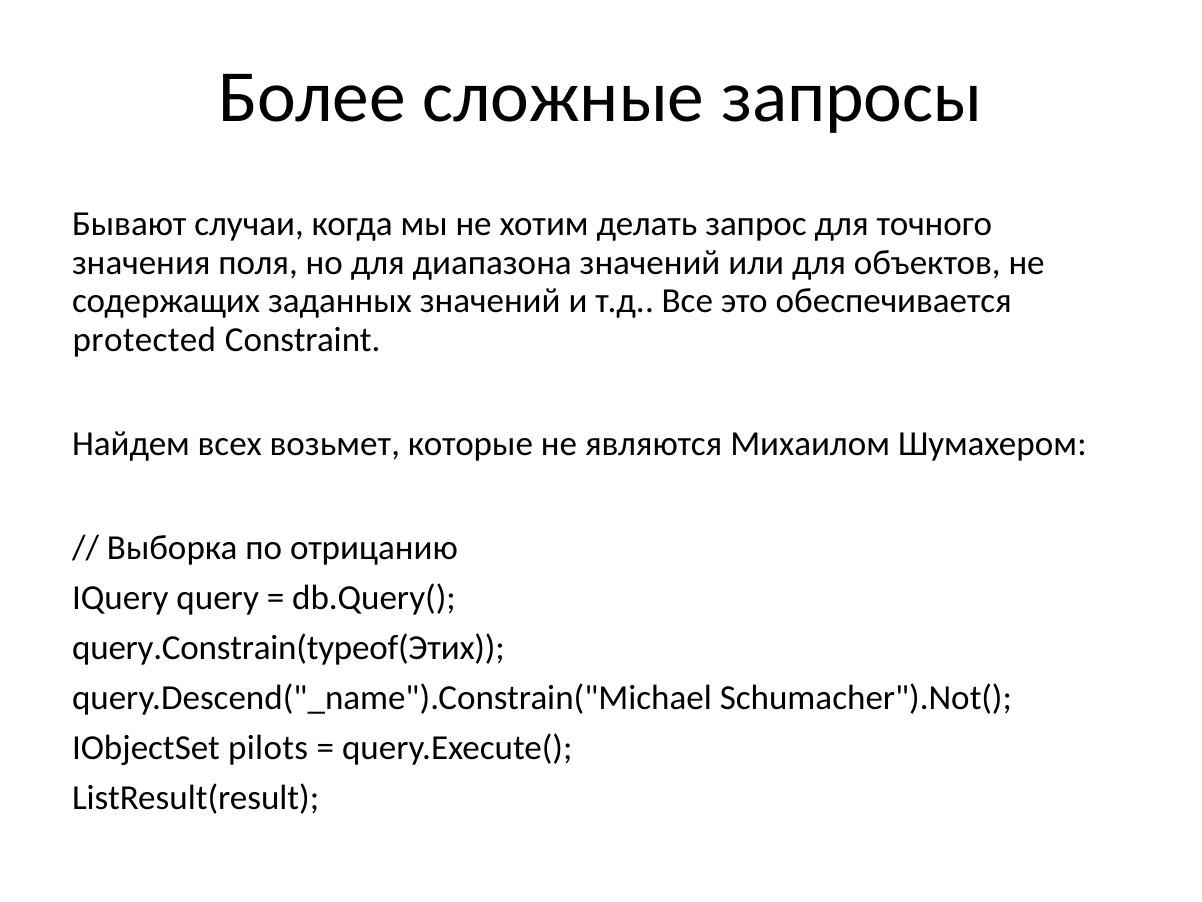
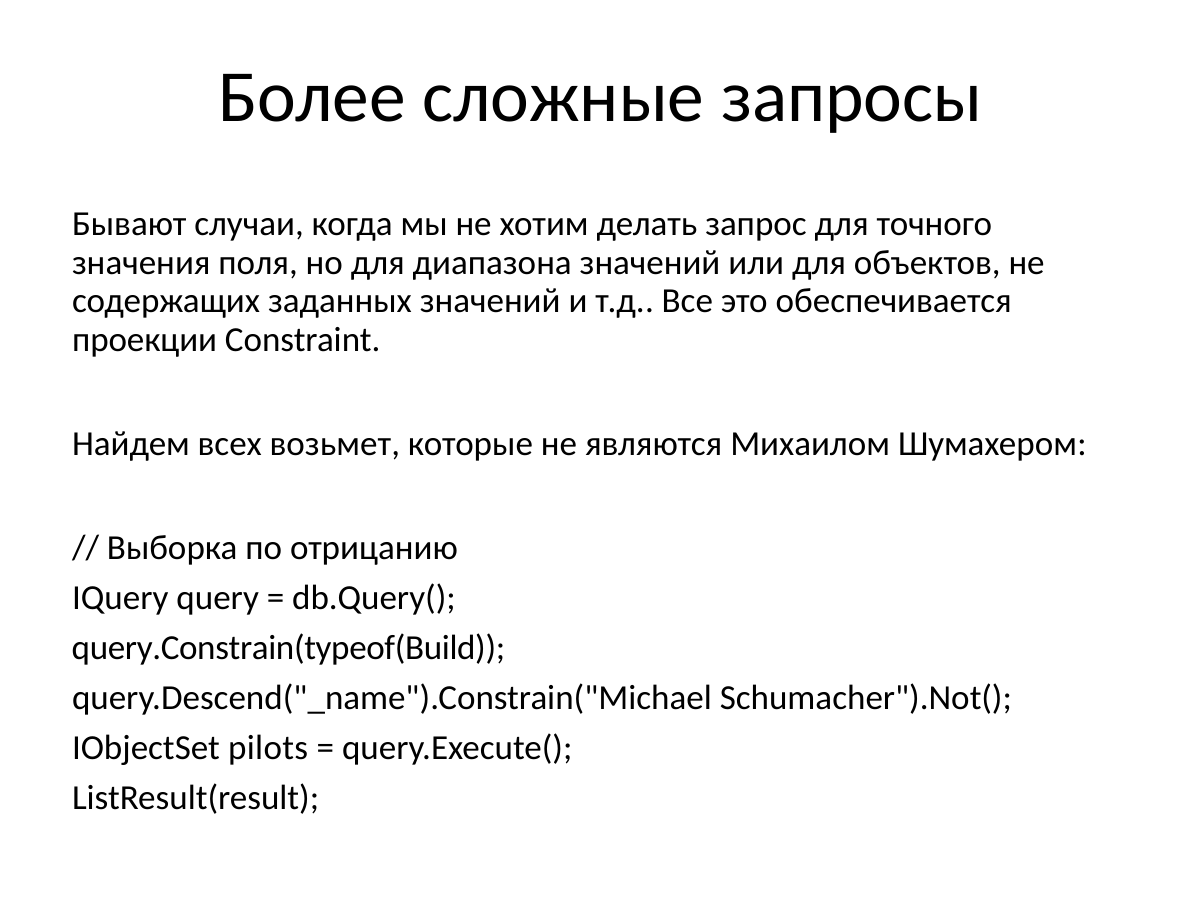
protected: protected -> проекции (145, 340)
query.Constrain(typeof(Этих: query.Constrain(typeof(Этих -> query.Constrain(typeof(Build (288, 648)
